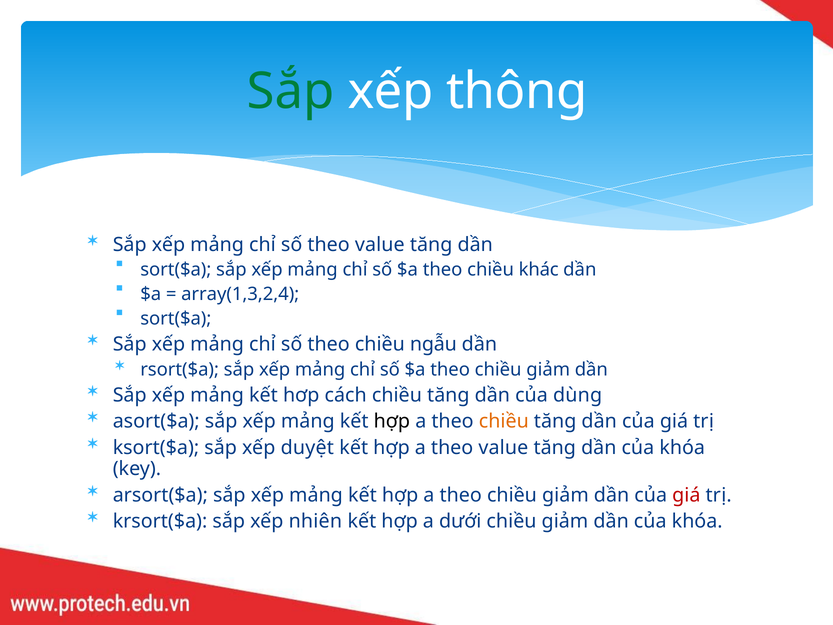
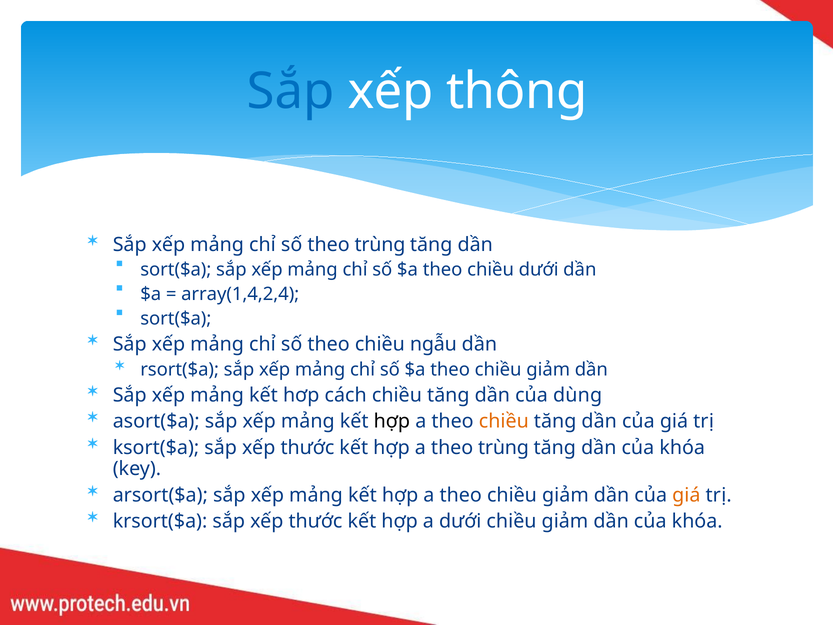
Sắp colour: green -> blue (291, 91)
số theo value: value -> trùng (380, 244)
chiều khác: khác -> dưới (539, 269)
array(1,3,2,4: array(1,3,2,4 -> array(1,4,2,4 (240, 294)
ksort($a sắp xếp duyệt: duyệt -> thước (307, 448)
a theo value: value -> trùng (504, 448)
giá colour: red -> orange (686, 495)
krsort($a sắp xếp nhiên: nhiên -> thước (315, 521)
